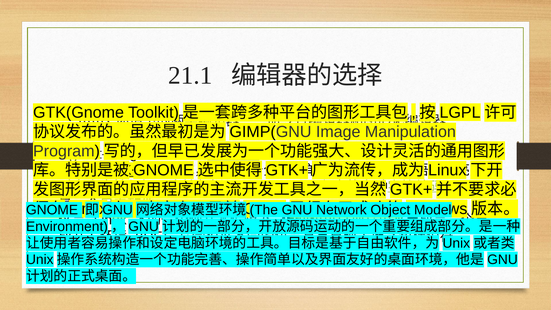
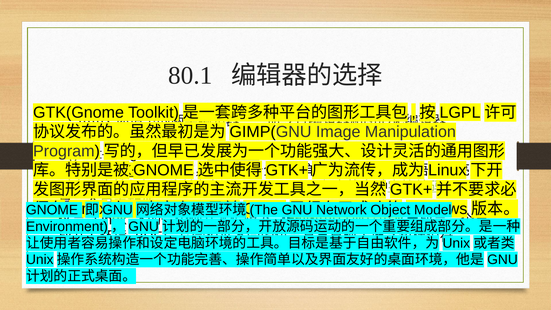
21.1: 21.1 -> 80.1 (190, 76)
